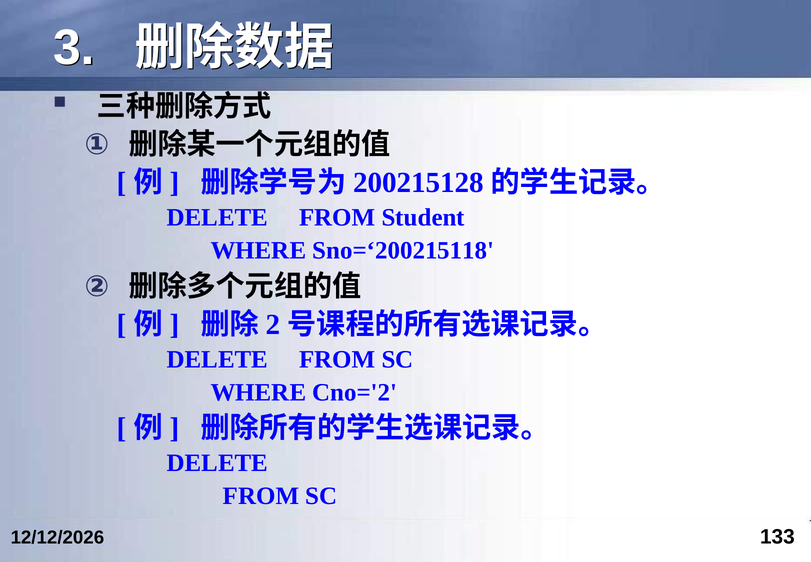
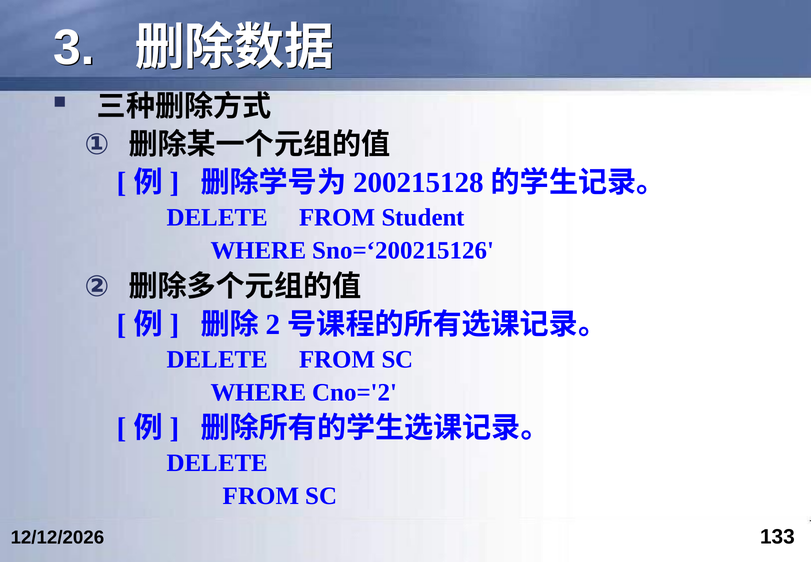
Sno=‘200215118: Sno=‘200215118 -> Sno=‘200215126 (403, 250)
